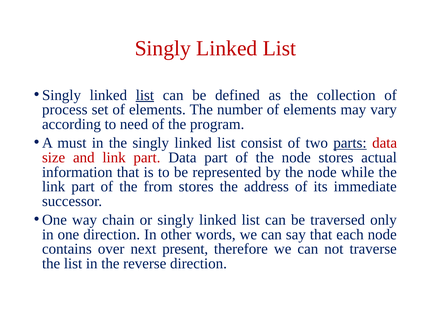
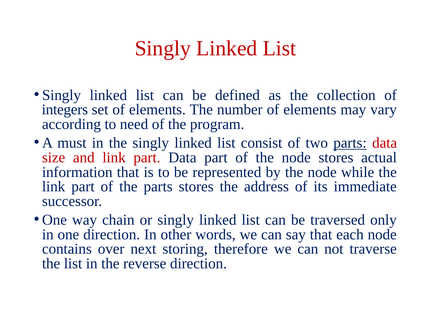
list underline: present -> none (145, 95)
process: process -> integers (65, 109)
the from: from -> parts (158, 186)
present: present -> storing (185, 248)
